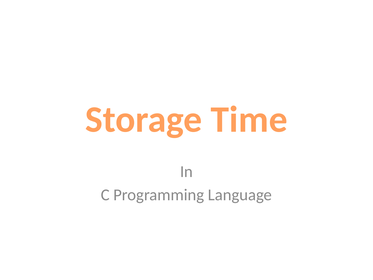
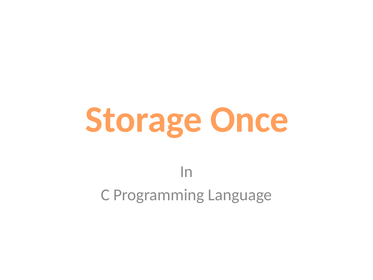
Time: Time -> Once (249, 119)
